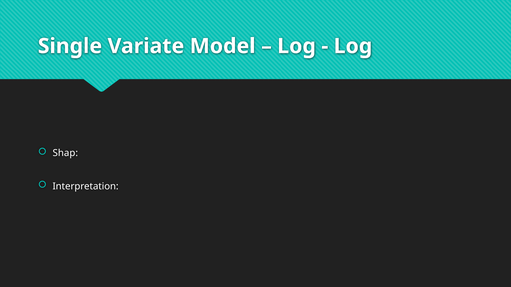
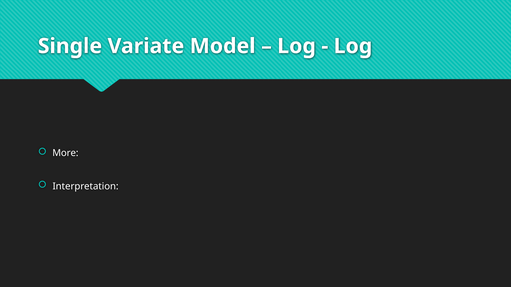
Shap: Shap -> More (65, 153)
